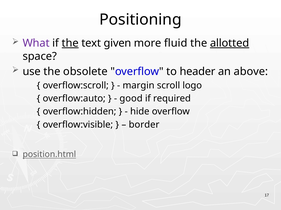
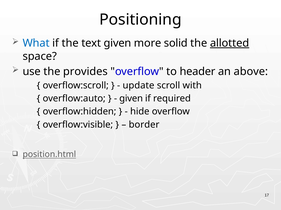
What colour: purple -> blue (36, 43)
the underline: present -> none (70, 43)
fluid: fluid -> solid (176, 43)
obsolete: obsolete -> provides (85, 72)
margin: margin -> update (138, 86)
logo: logo -> with (192, 86)
good: good -> given (131, 99)
